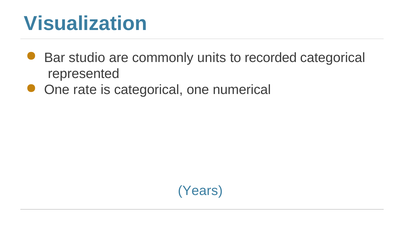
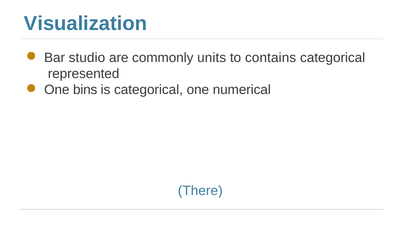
recorded: recorded -> contains (271, 58)
rate: rate -> bins (85, 90)
Years: Years -> There (200, 191)
